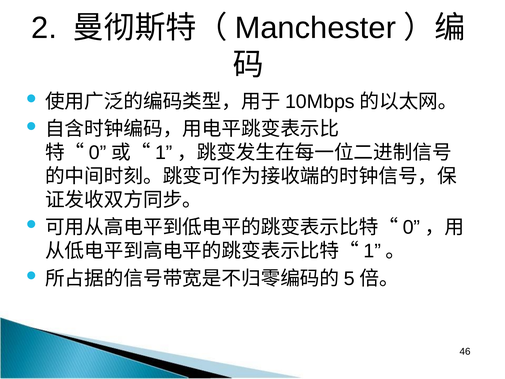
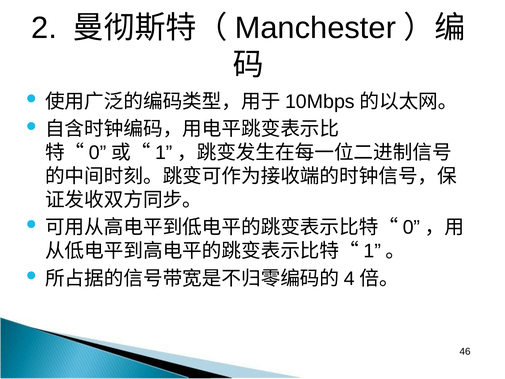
5: 5 -> 4 (349, 278)
